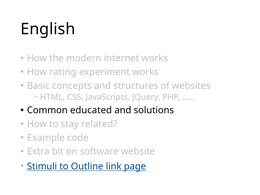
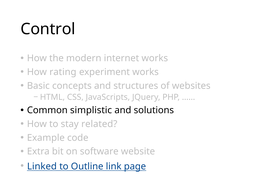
English: English -> Control (48, 29)
educated: educated -> simplistic (91, 110)
Stimuli: Stimuli -> Linked (42, 166)
